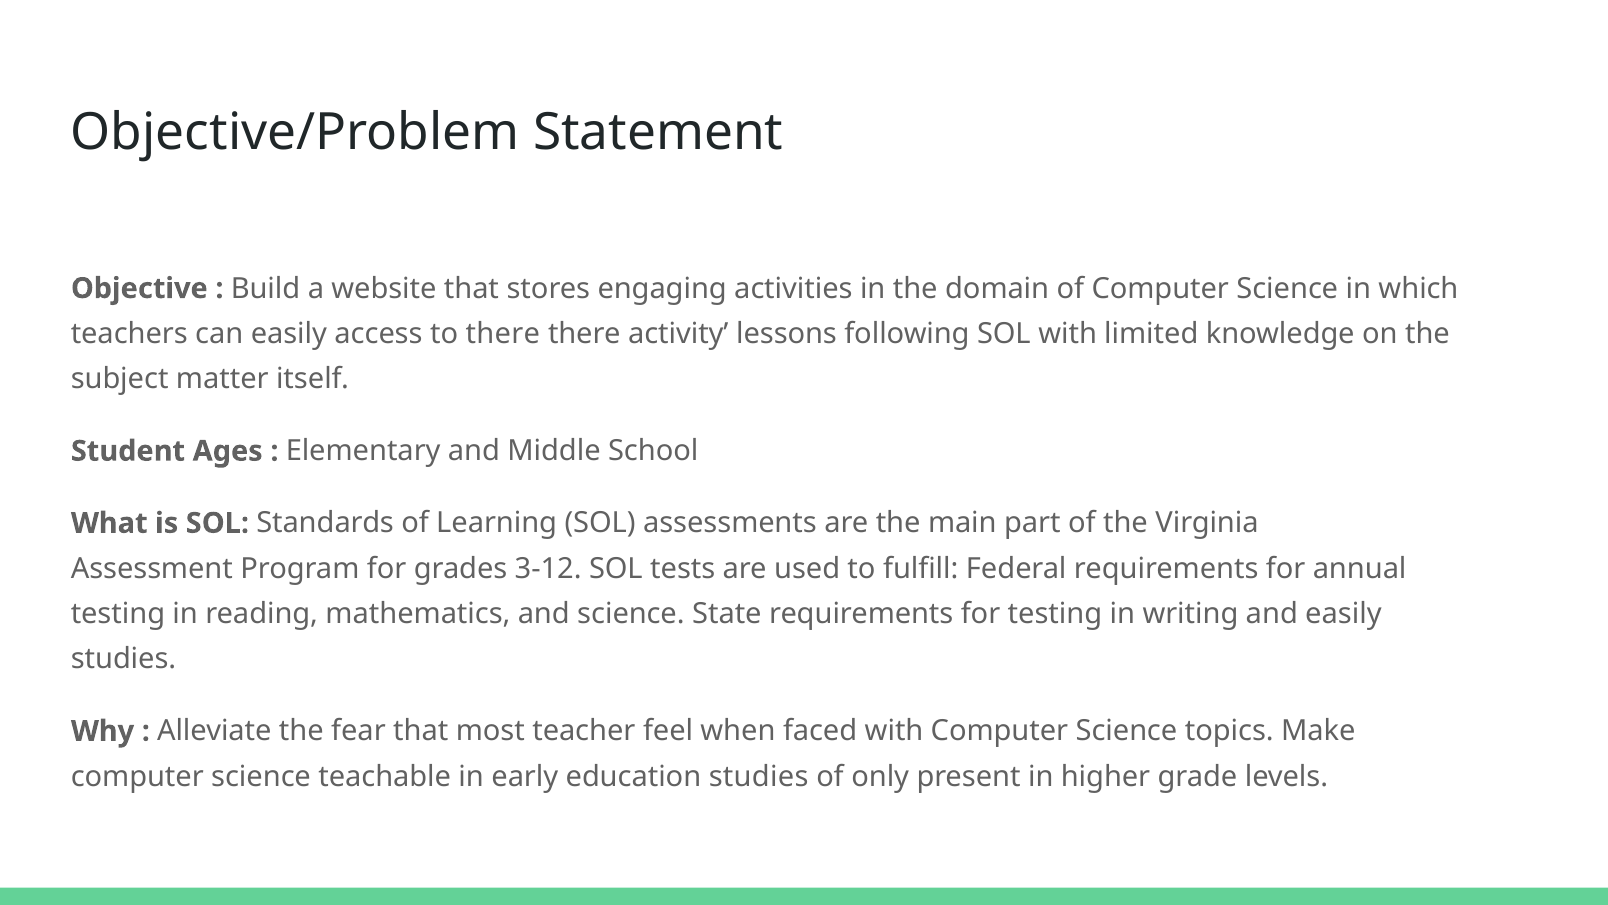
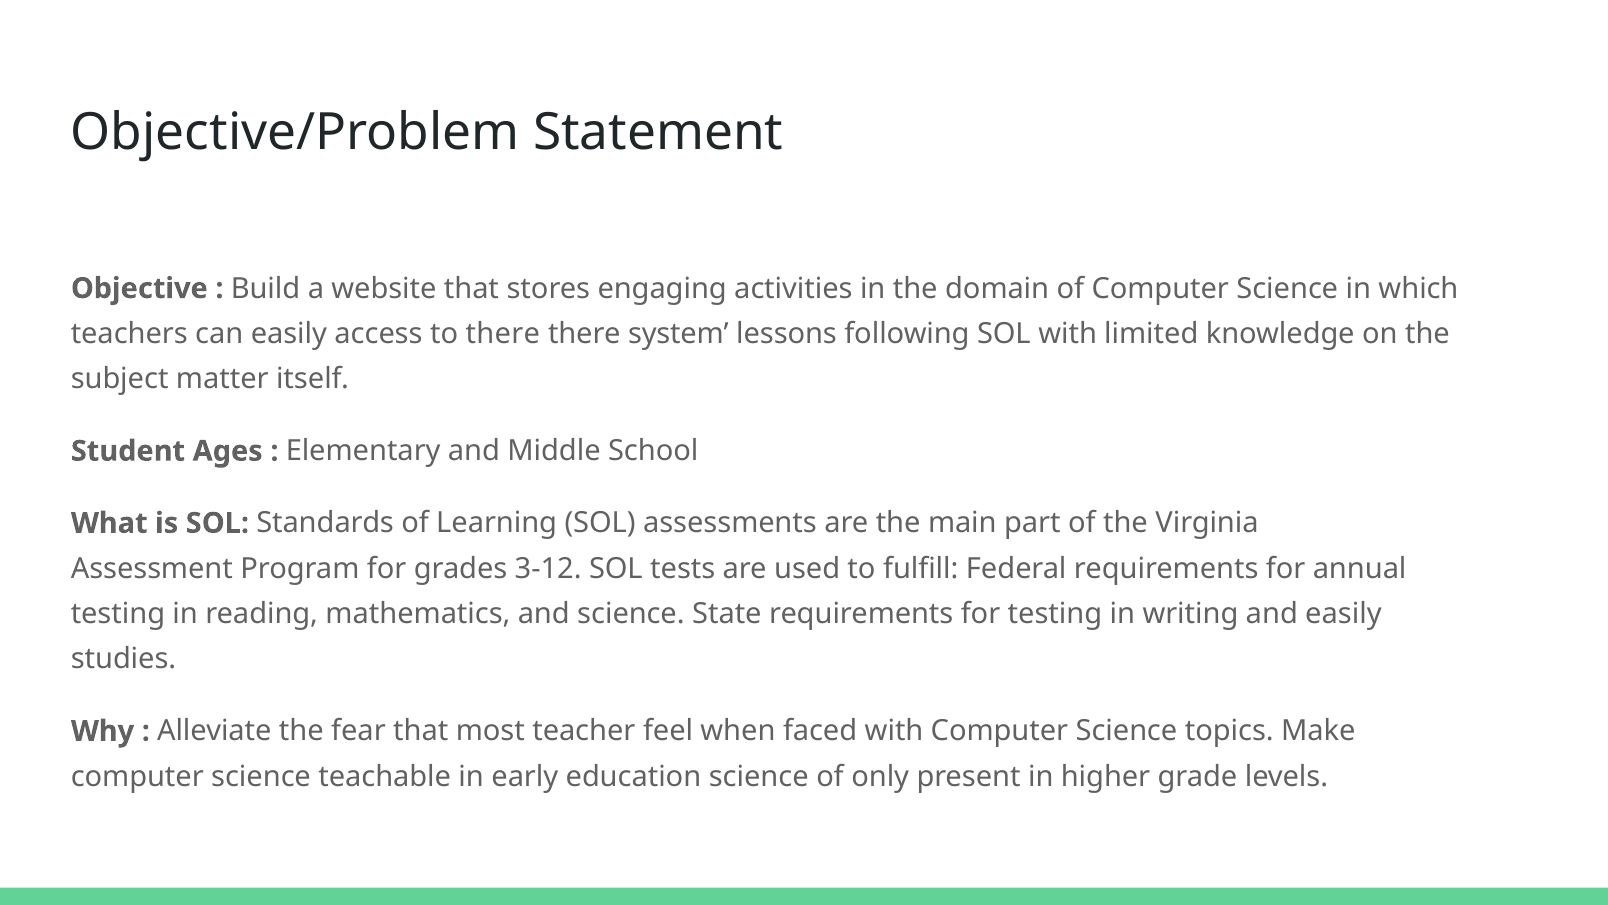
activity: activity -> system (678, 334)
education studies: studies -> science (759, 776)
